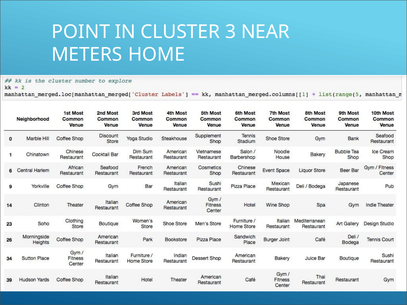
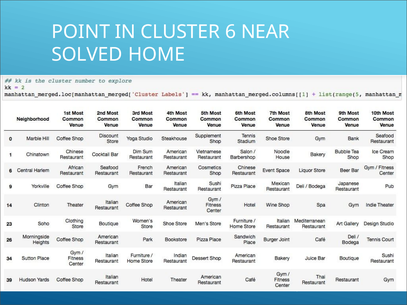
3: 3 -> 6 (231, 32)
METERS: METERS -> SOLVED (87, 55)
